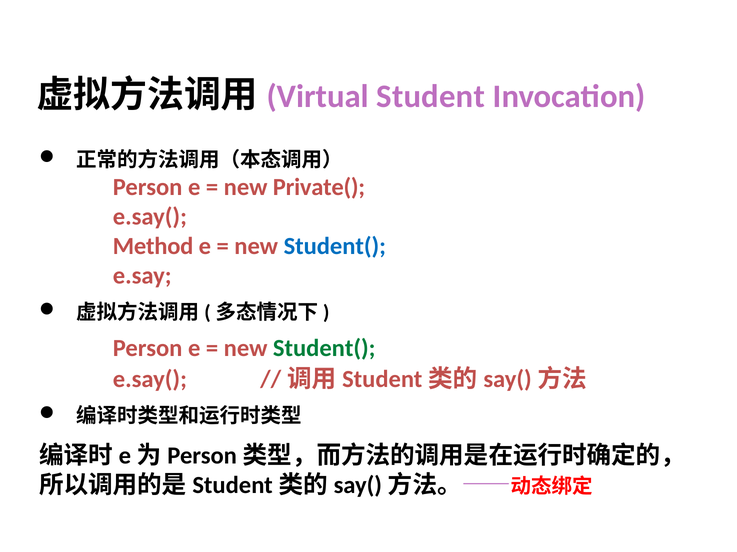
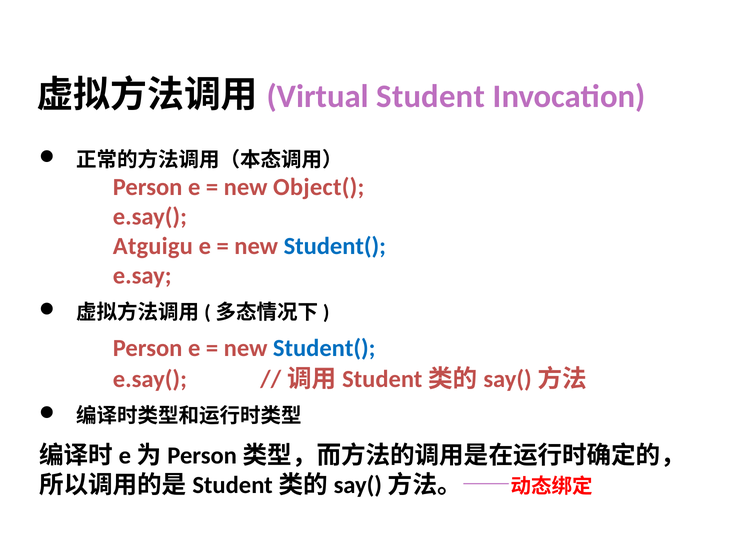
Private(: Private( -> Object( (319, 188)
Method: Method -> Atguigu (153, 247)
Student( colour: green -> blue (324, 349)
